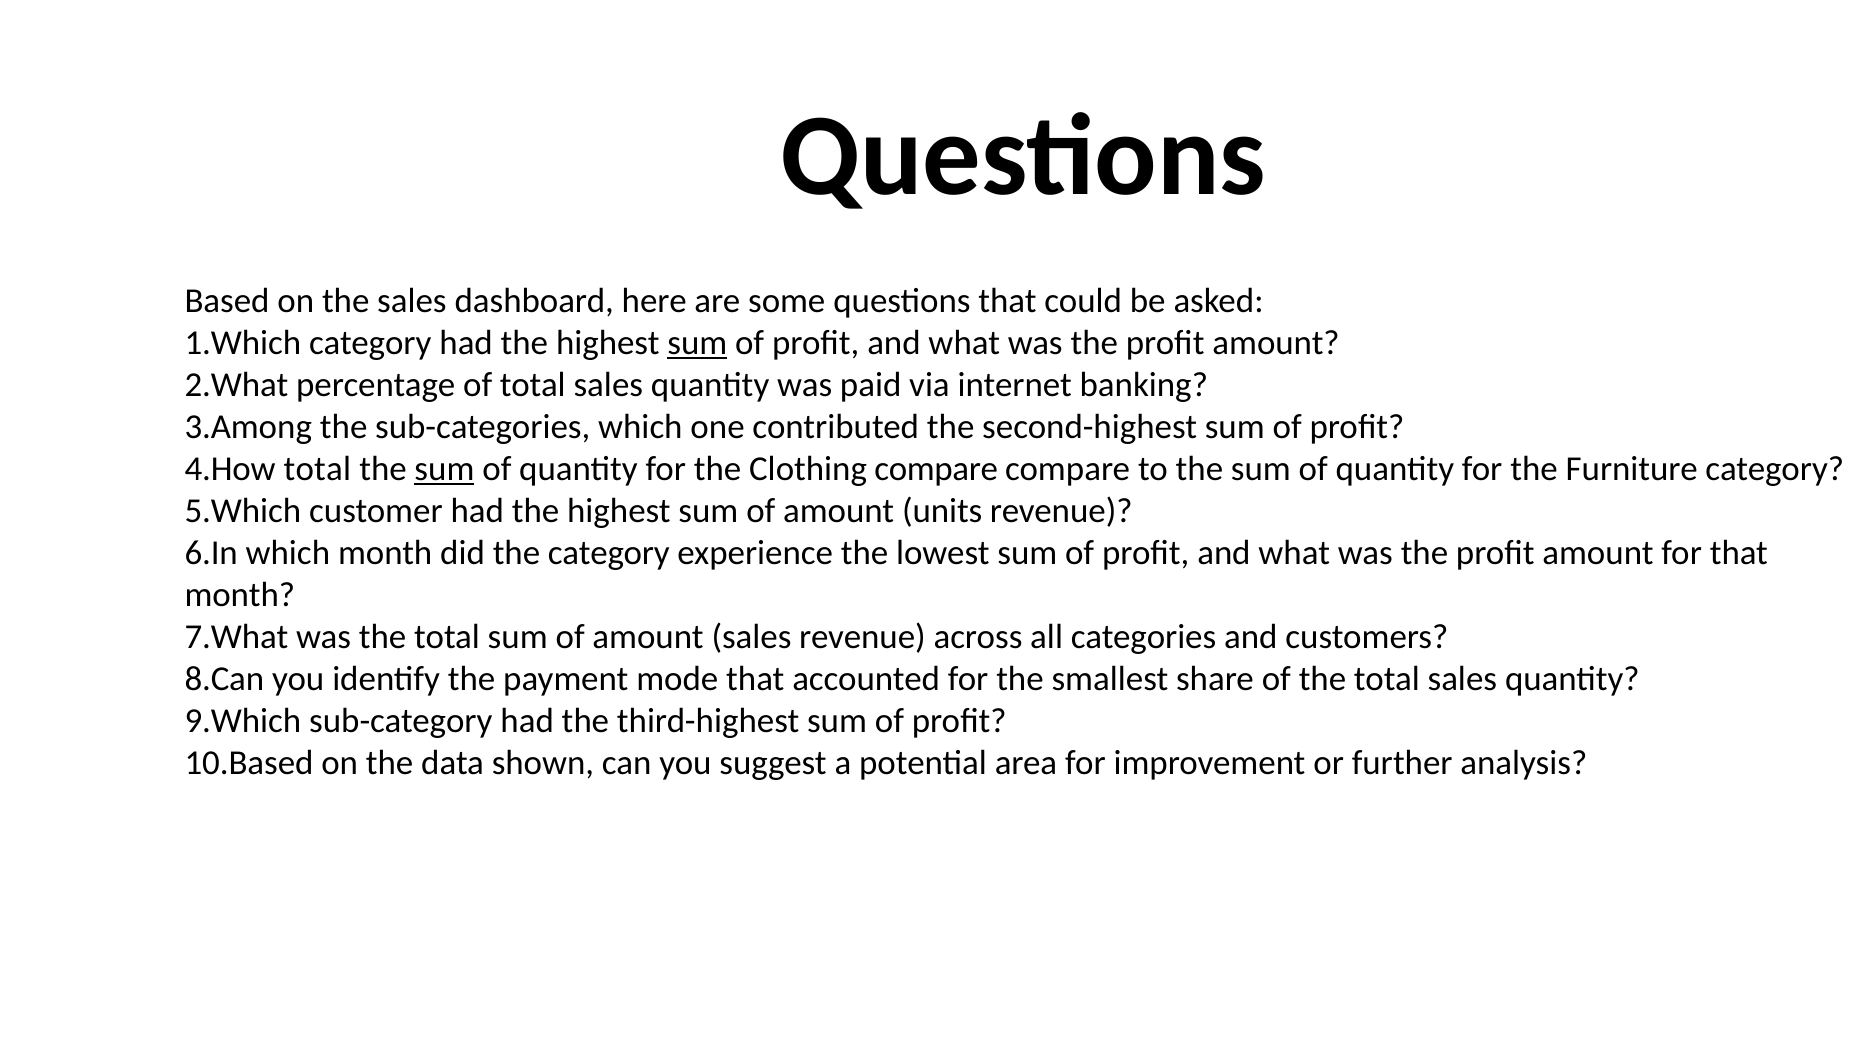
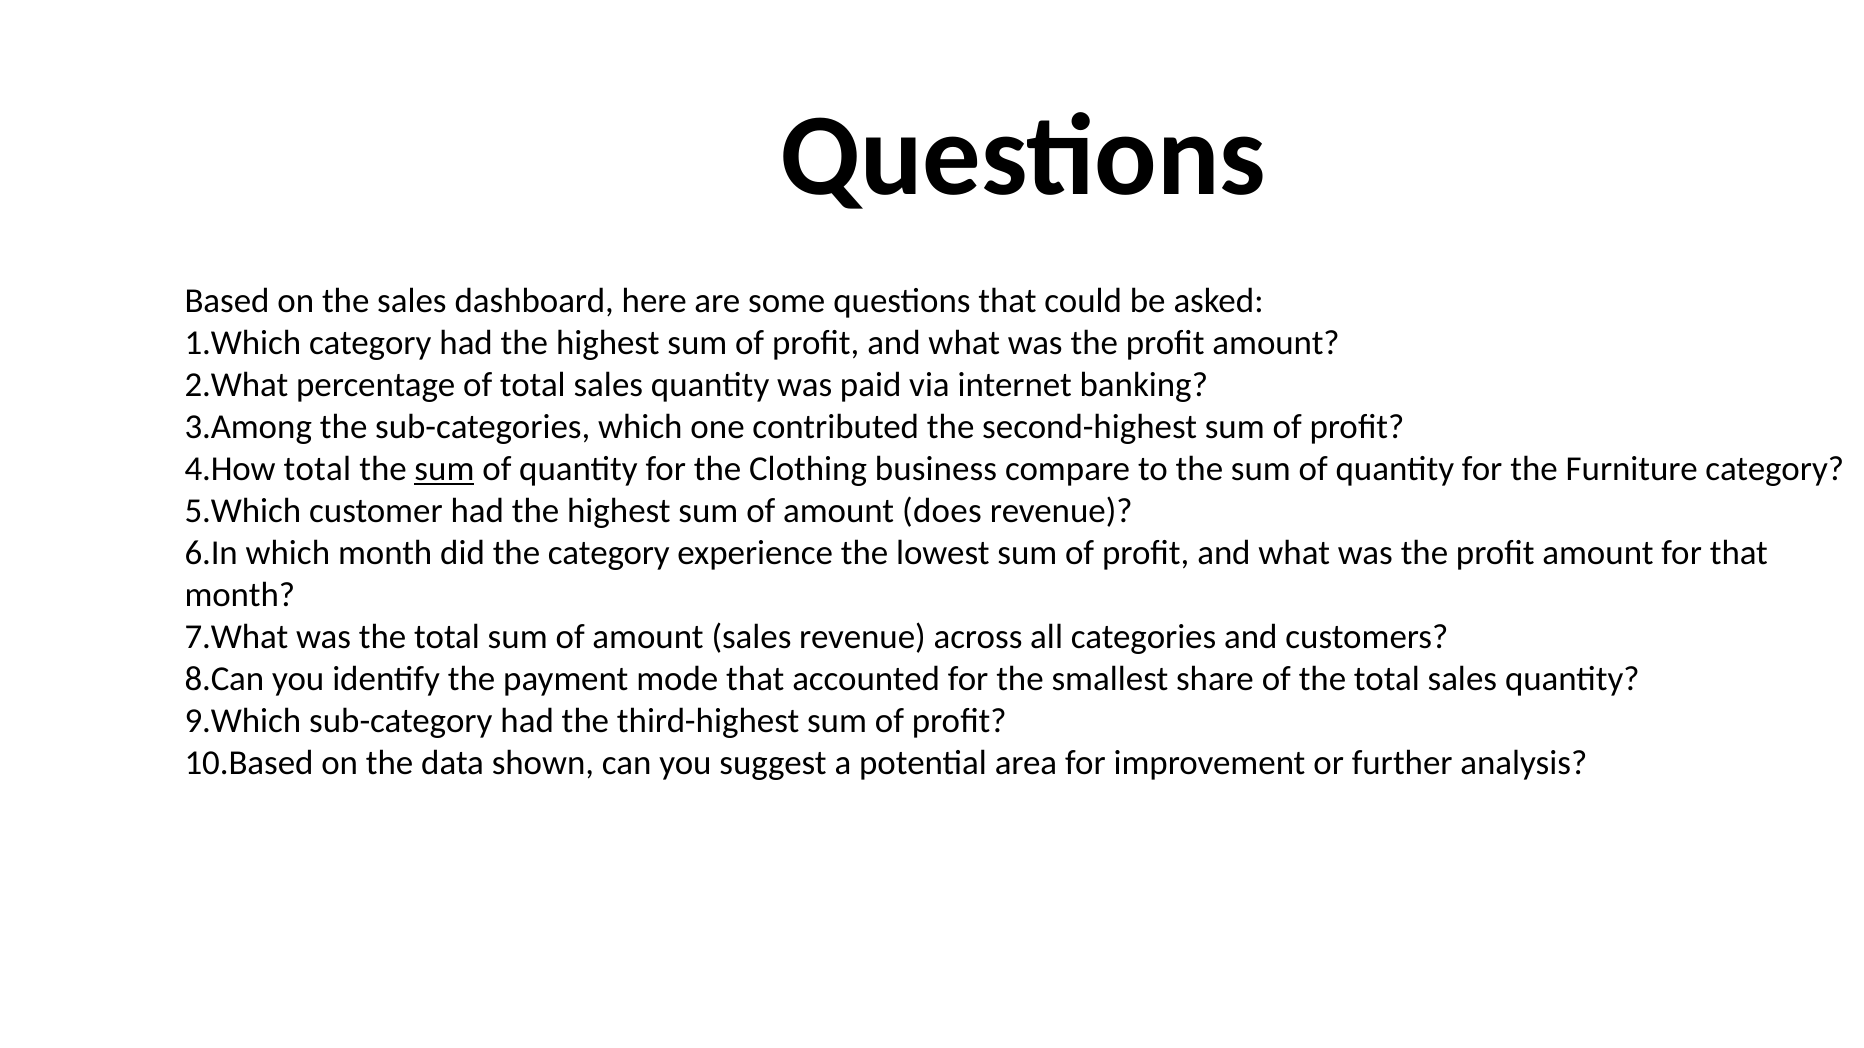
sum underline: present -> none (697, 344)
Clothing compare: compare -> business (936, 469)
units: units -> does (942, 511)
